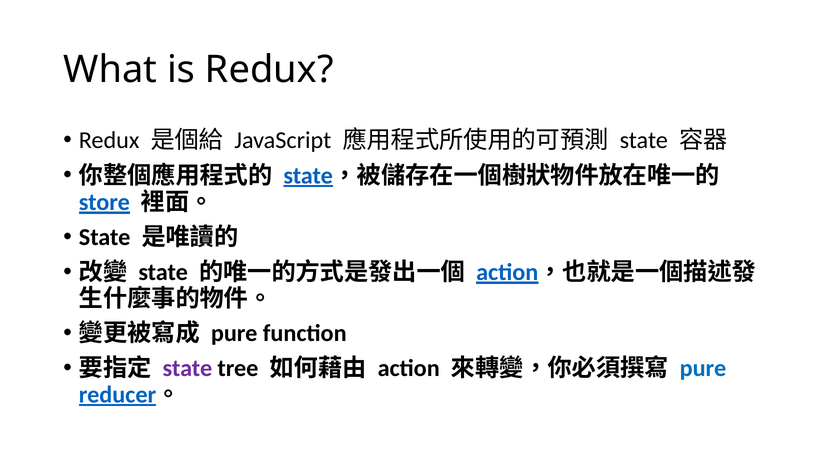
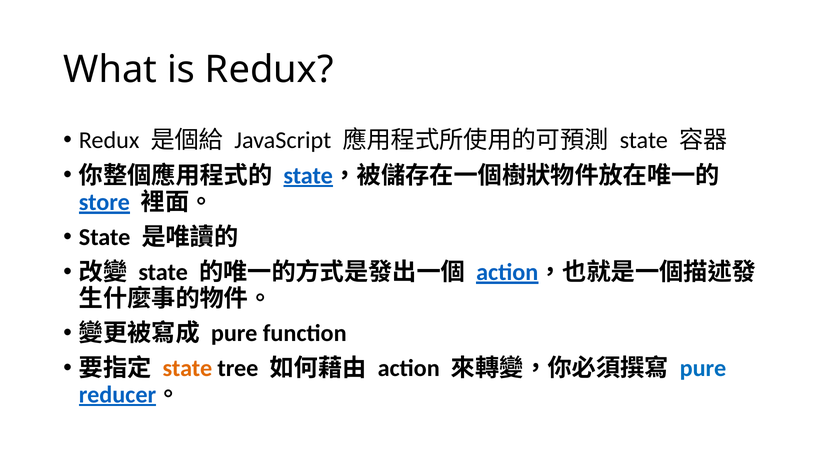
state colour: purple -> orange (187, 368)
